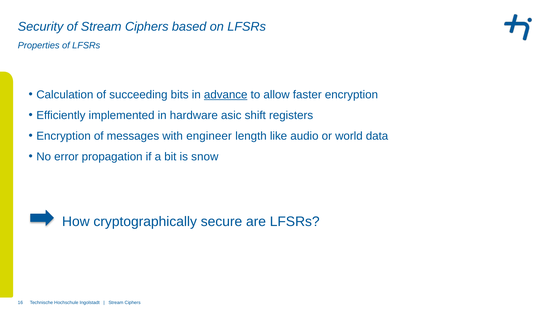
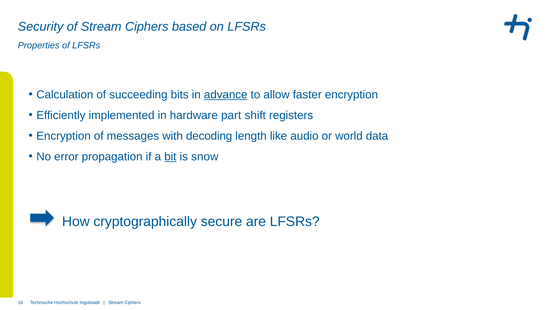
asic: asic -> part (231, 115)
engineer: engineer -> decoding (209, 136)
bit underline: none -> present (170, 157)
